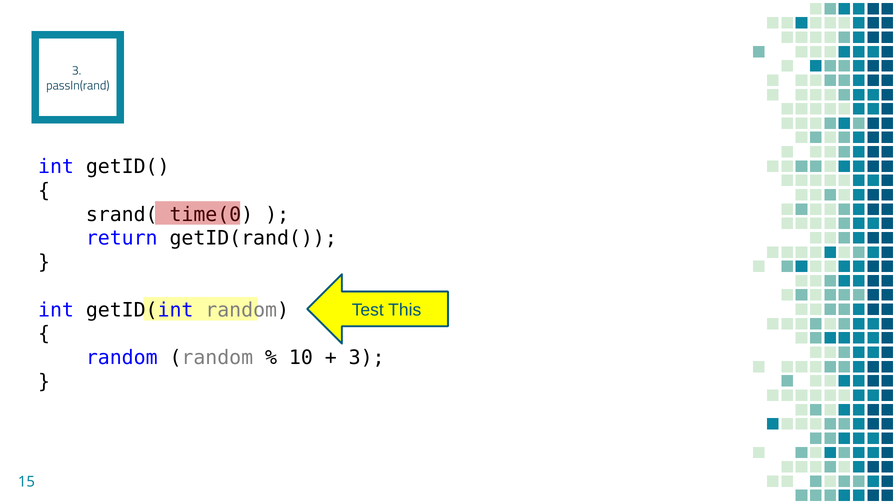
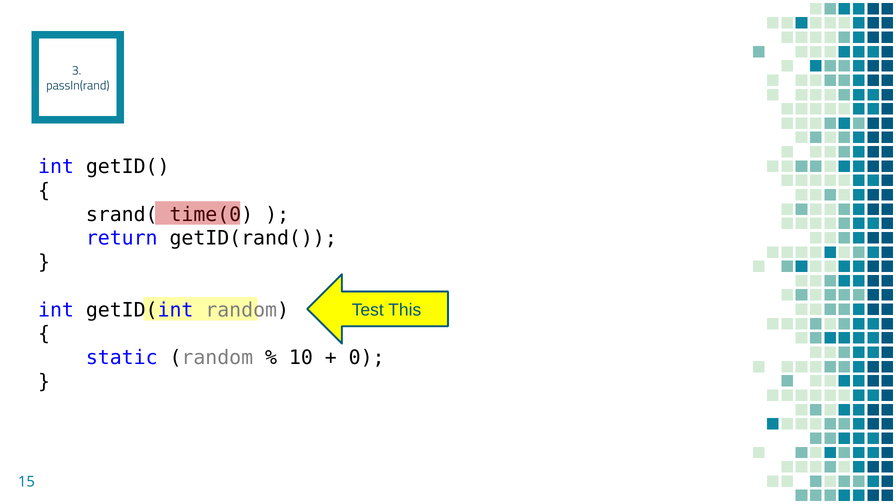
random: random -> static (122, 358)
3: 3 -> 0 (367, 358)
